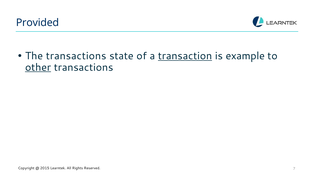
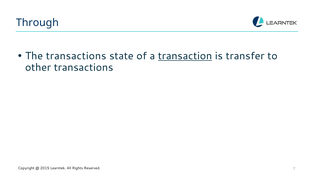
Provided: Provided -> Through (37, 23)
example: example -> transfer (245, 56)
other underline: present -> none (38, 67)
